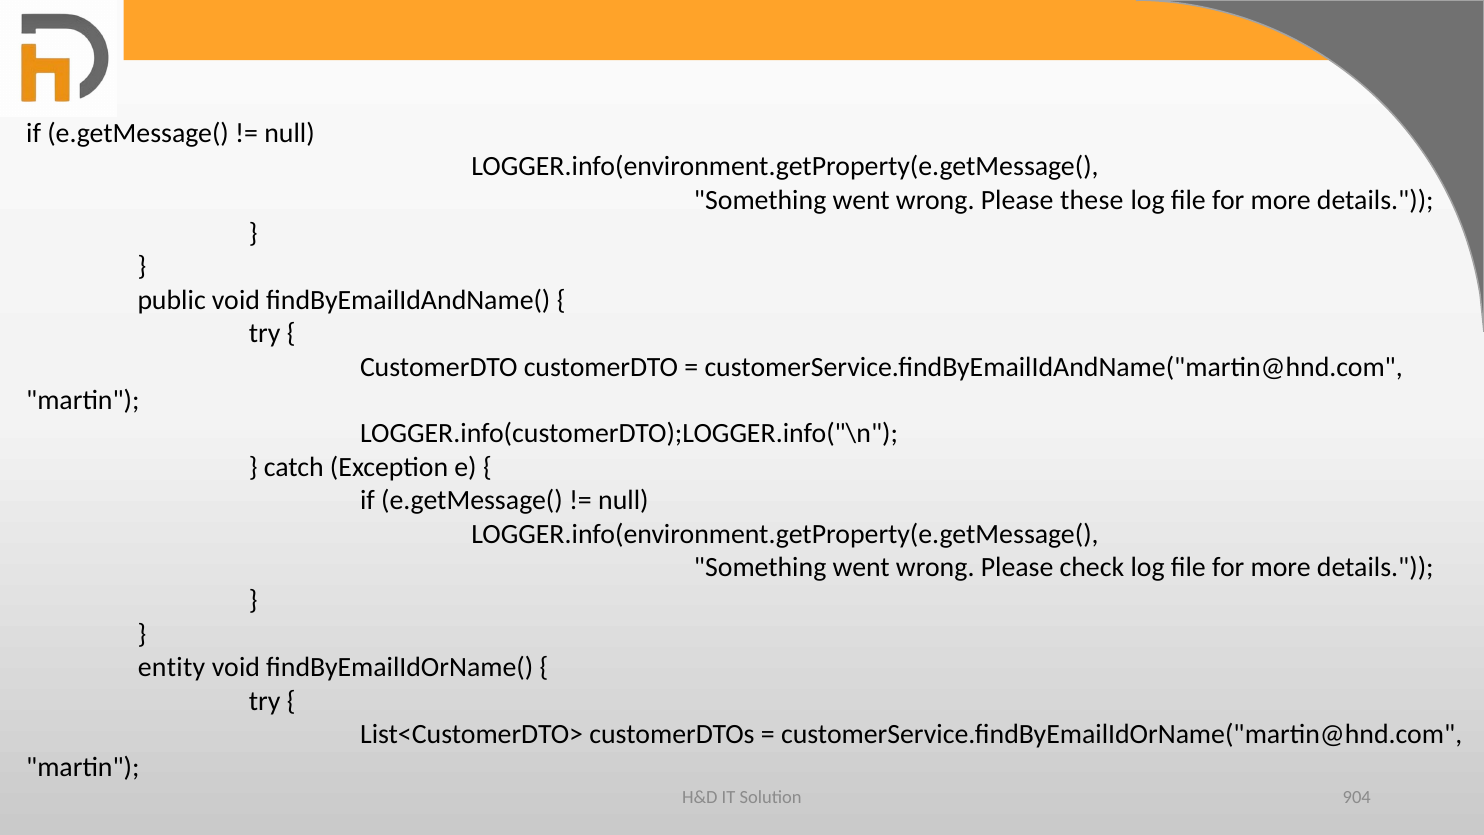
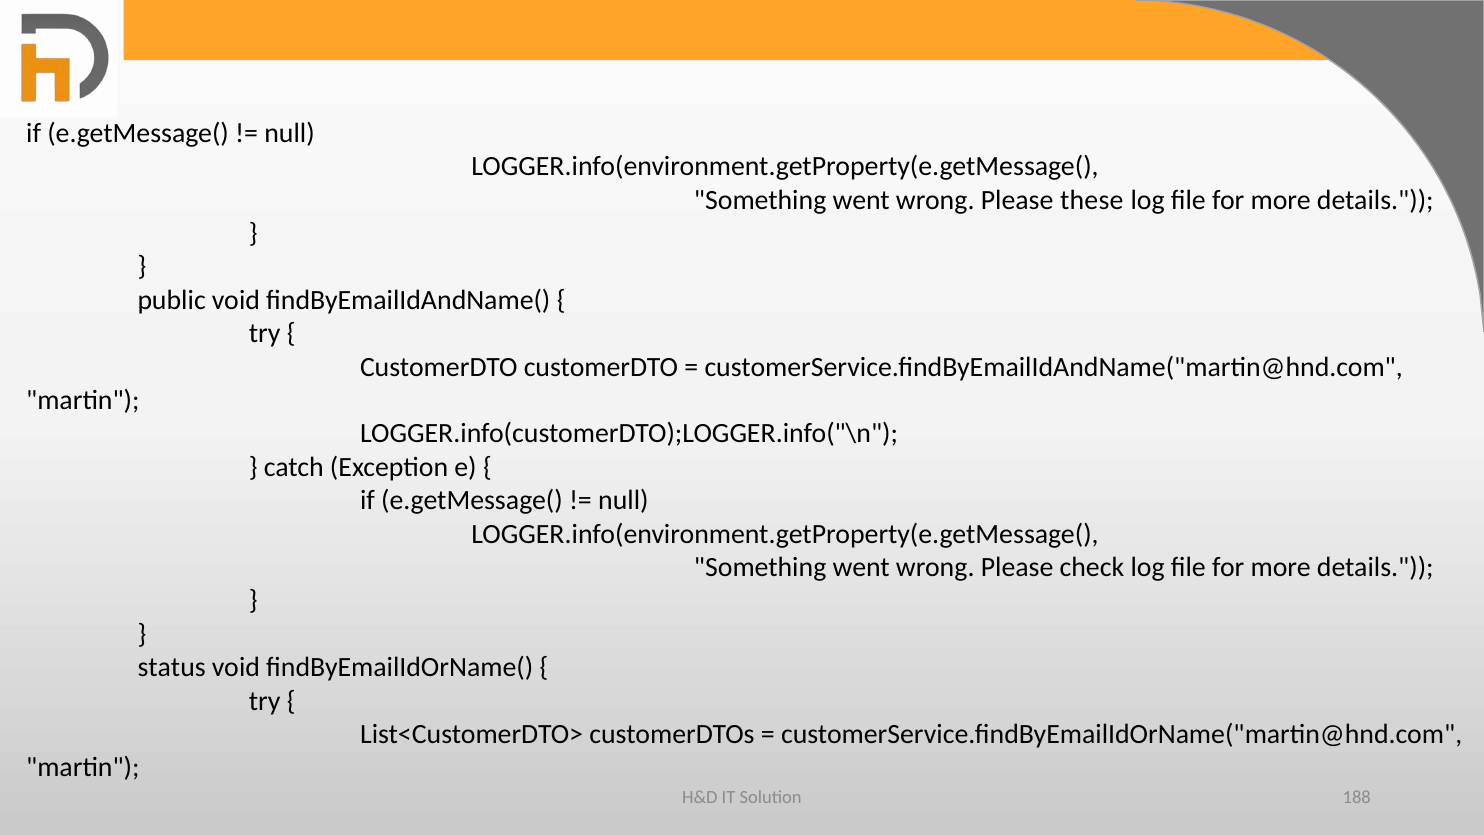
entity: entity -> status (172, 667)
904: 904 -> 188 (1357, 797)
